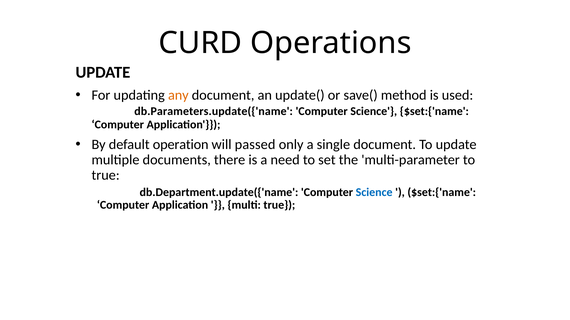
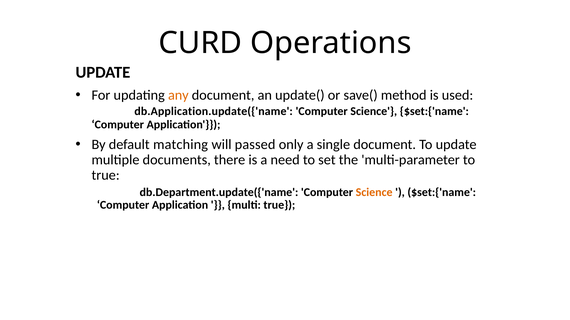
db.Parameters.update({'name: db.Parameters.update({'name -> db.Application.update({'name (214, 111)
operation: operation -> matching (181, 145)
Science colour: blue -> orange (374, 193)
